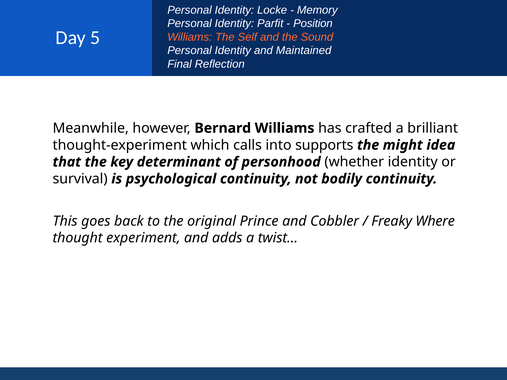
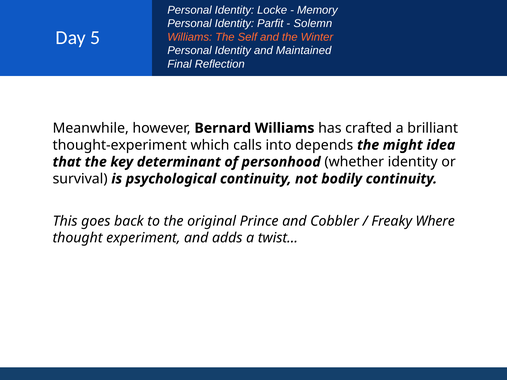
Position: Position -> Solemn (313, 24)
Sound: Sound -> Winter (317, 37)
supports: supports -> depends (324, 145)
